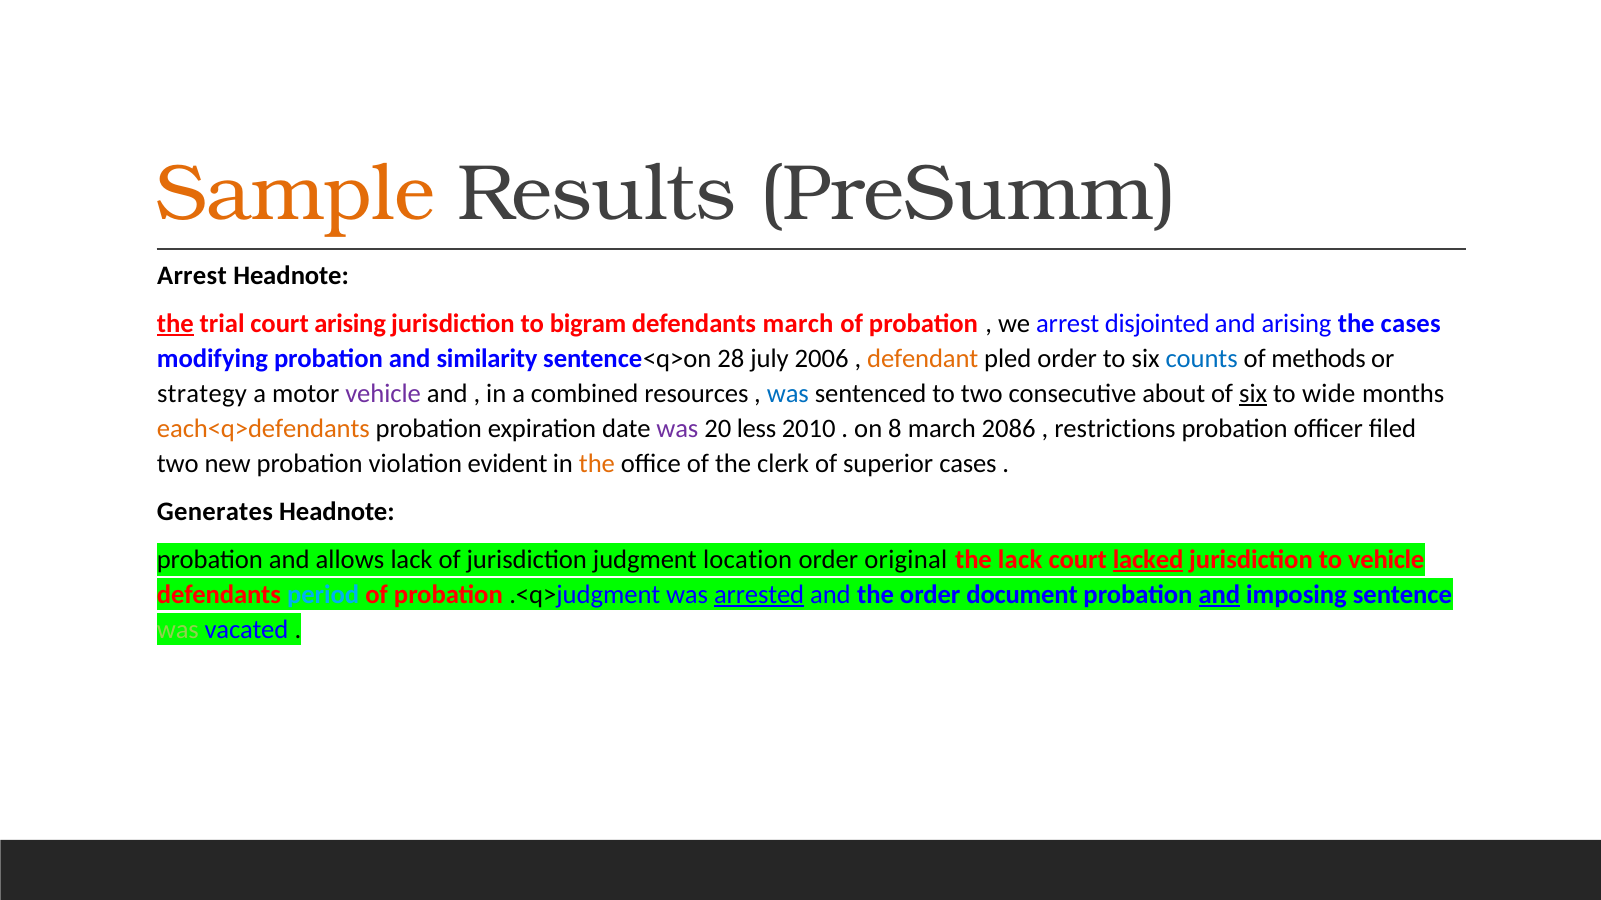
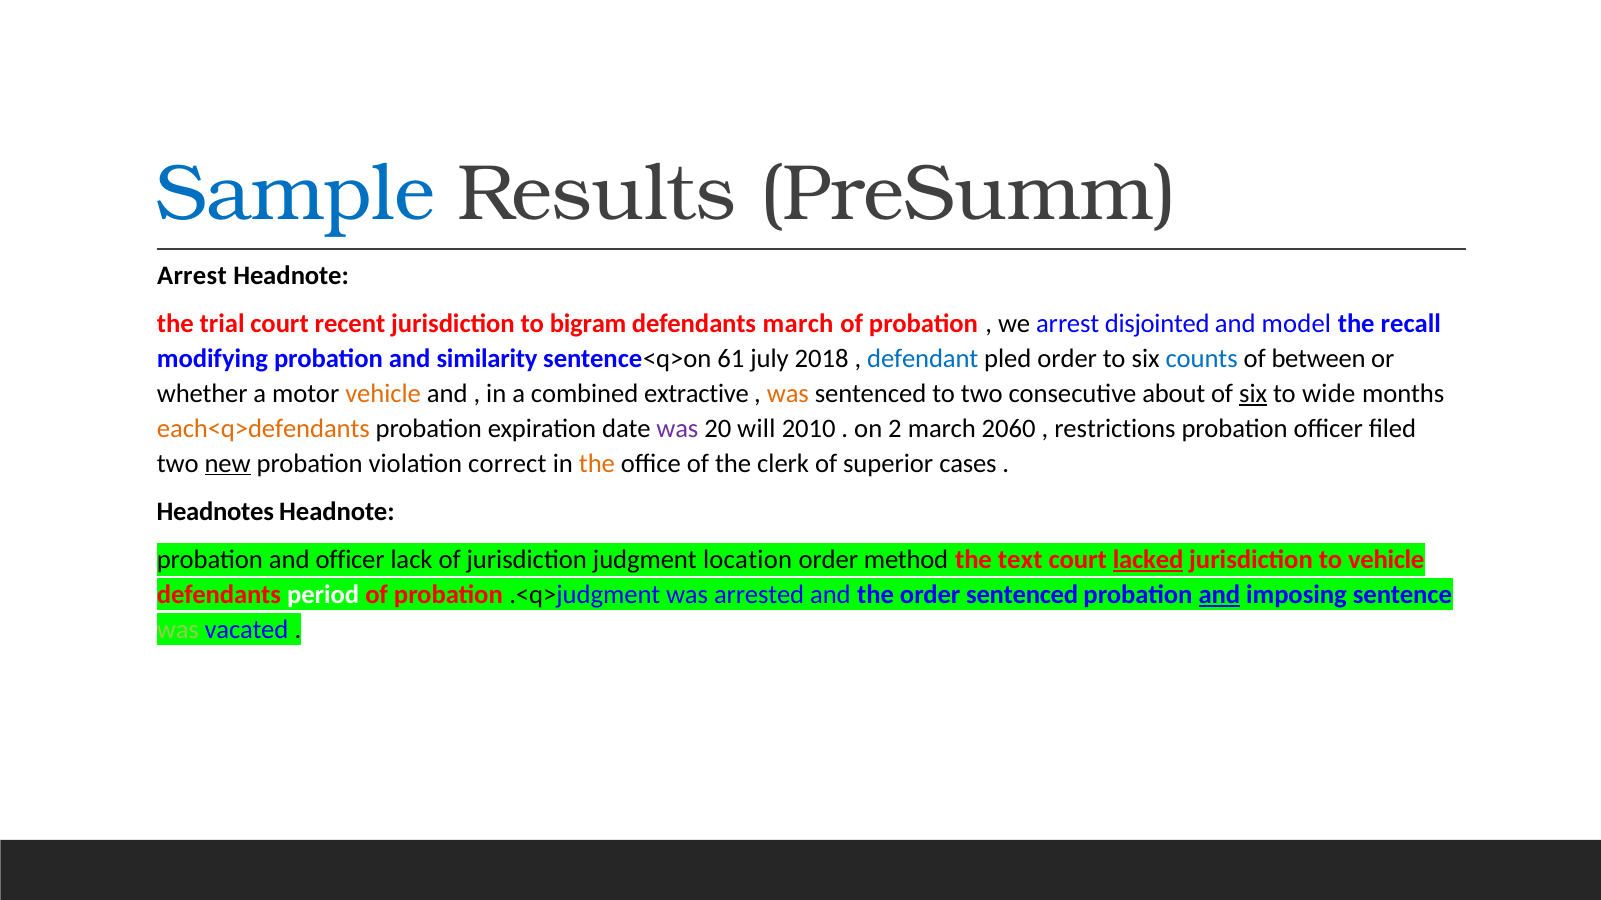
Sample colour: orange -> blue (295, 194)
the underline: present -> none (175, 324)
court arising: arising -> recent (350, 324)
and arising: arising -> model (1296, 324)
the cases: cases -> recall (1411, 324)
28: 28 -> 61 (731, 359)
2006: 2006 -> 2018 (822, 359)
defendant colour: orange -> blue (923, 359)
methods: methods -> between (1319, 359)
strategy: strategy -> whether (202, 394)
vehicle colour: purple -> orange (383, 394)
resources: resources -> extractive (696, 394)
was colour: blue -> orange (788, 394)
less: less -> will (756, 429)
8: 8 -> 2 (895, 429)
2086: 2086 -> 2060 (1009, 429)
new underline: none -> present (228, 464)
evident: evident -> correct (507, 464)
Generates: Generates -> Headnotes (215, 512)
and allows: allows -> officer (350, 560)
original: original -> method (906, 560)
the lack: lack -> text (1020, 560)
period colour: light blue -> white (323, 595)
arrested underline: present -> none (759, 595)
order document: document -> sentenced (1022, 595)
